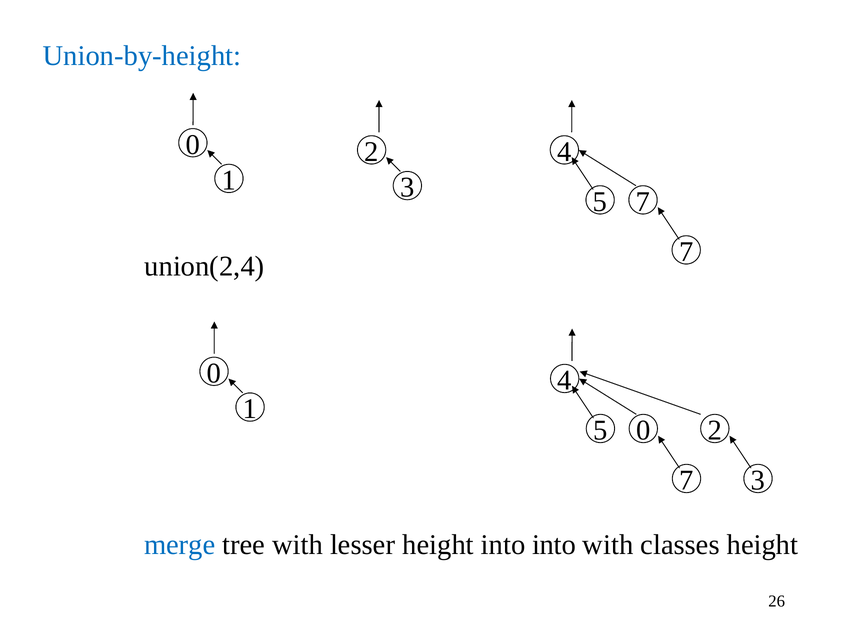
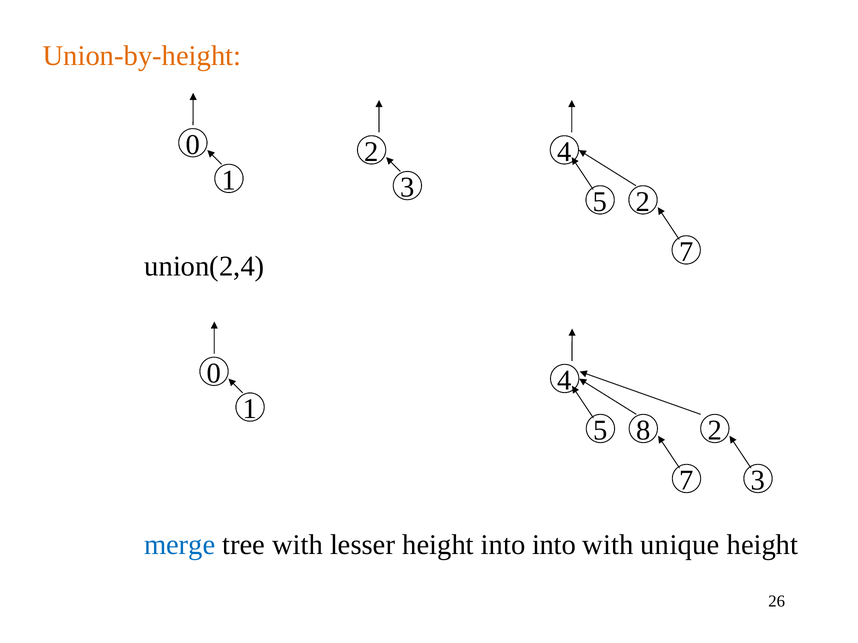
Union-by-height colour: blue -> orange (142, 56)
5 7: 7 -> 2 (643, 202)
5 0: 0 -> 8 (643, 431)
classes: classes -> unique (680, 545)
